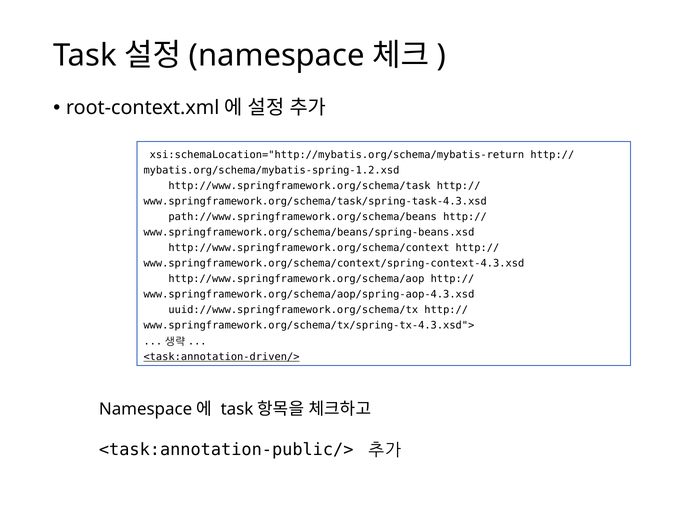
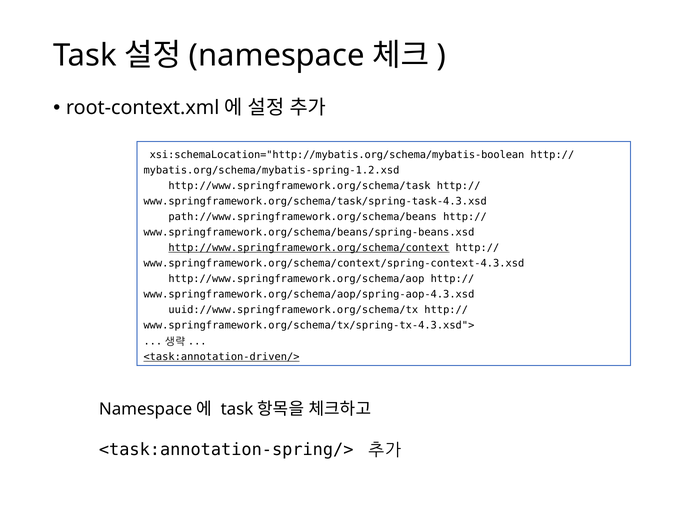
xsi:schemaLocation="http://mybatis.org/schema/mybatis-return: xsi:schemaLocation="http://mybatis.org/schema/mybatis-return -> xsi:schemaLocation="http://mybatis.org/schema/mybatis-boolean (337, 155)
http://www.springframework.org/schema/context underline: none -> present (309, 248)
<task:annotation-public/>: <task:annotation-public/> -> <task:annotation-spring/> (226, 450)
